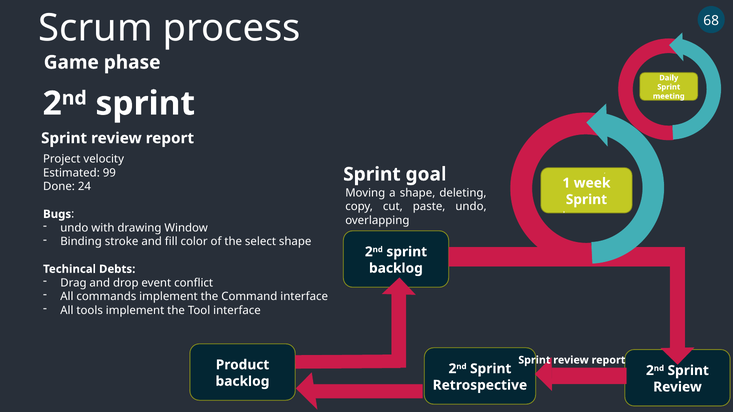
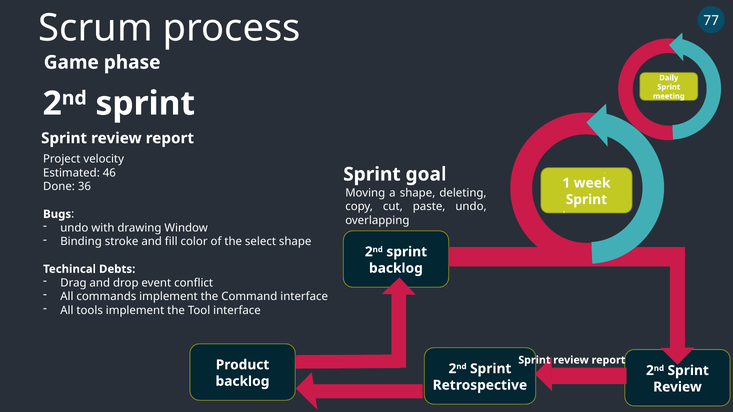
68: 68 -> 77 (711, 21)
99: 99 -> 46 (109, 173)
24: 24 -> 36 (84, 187)
